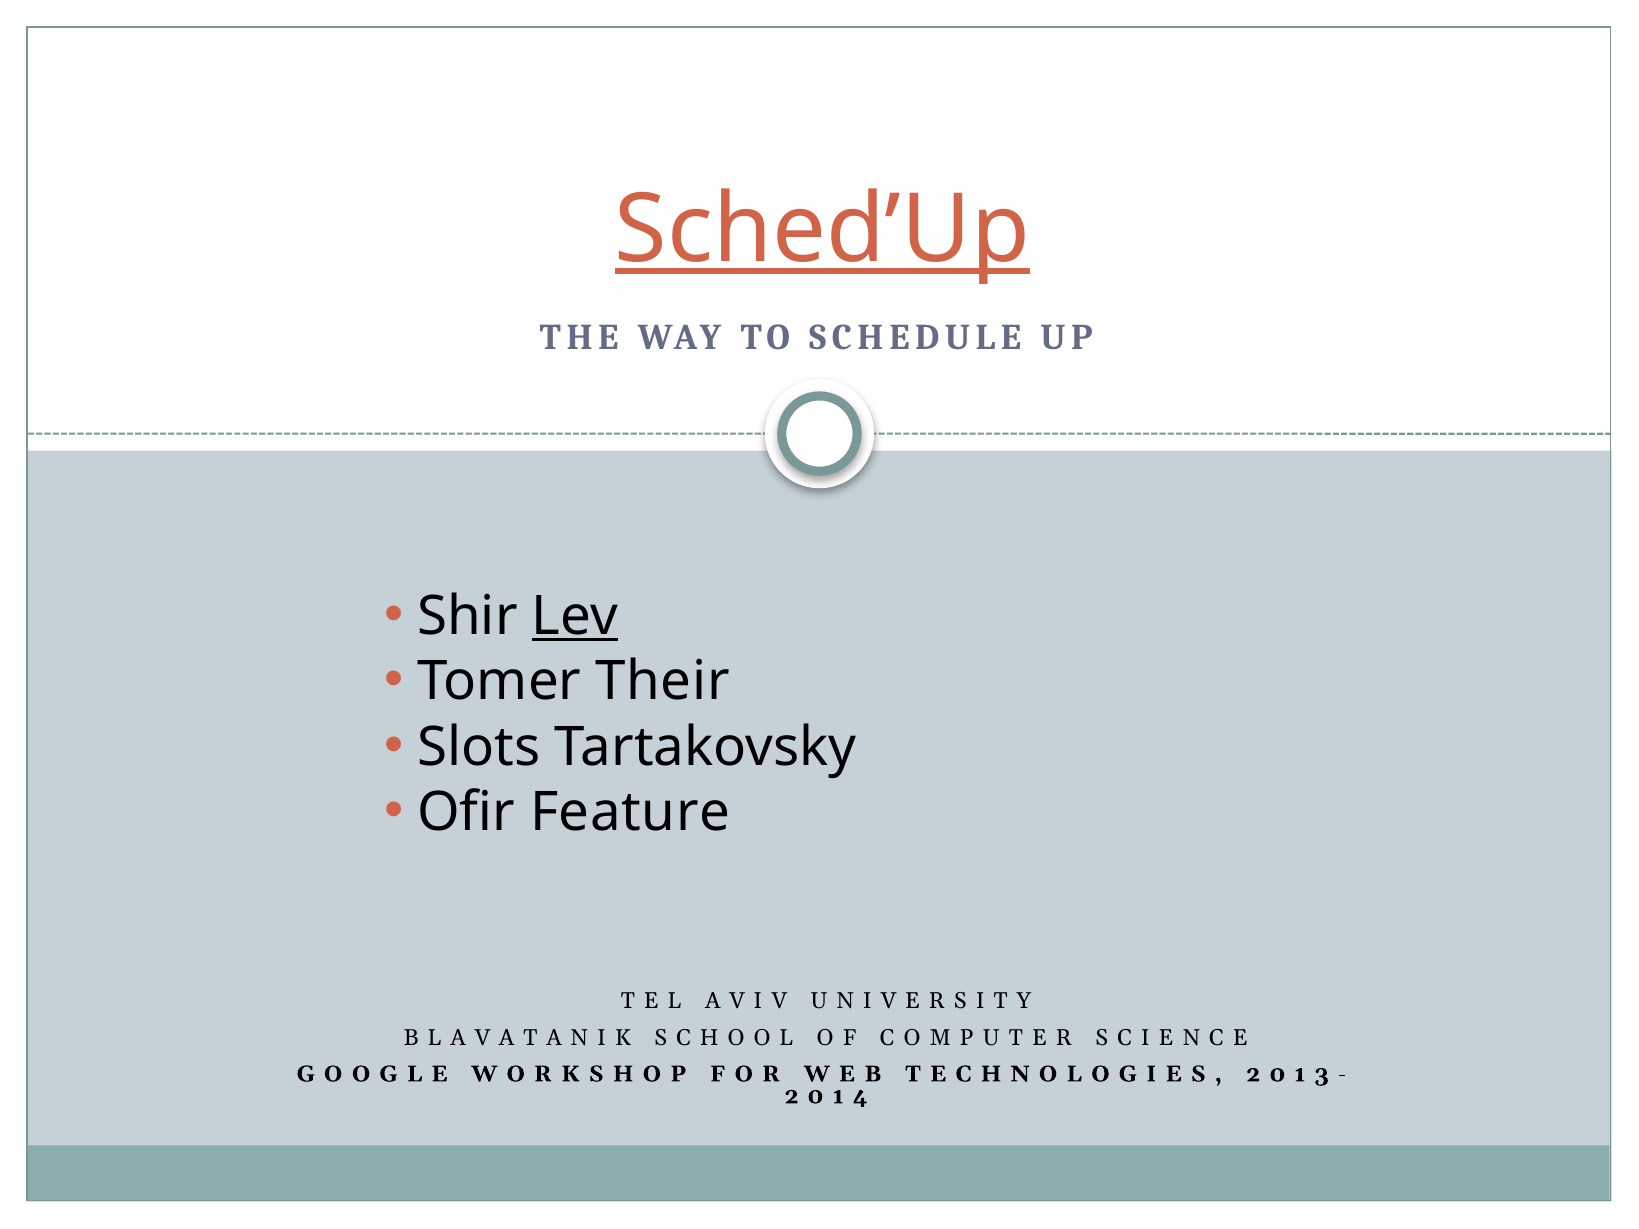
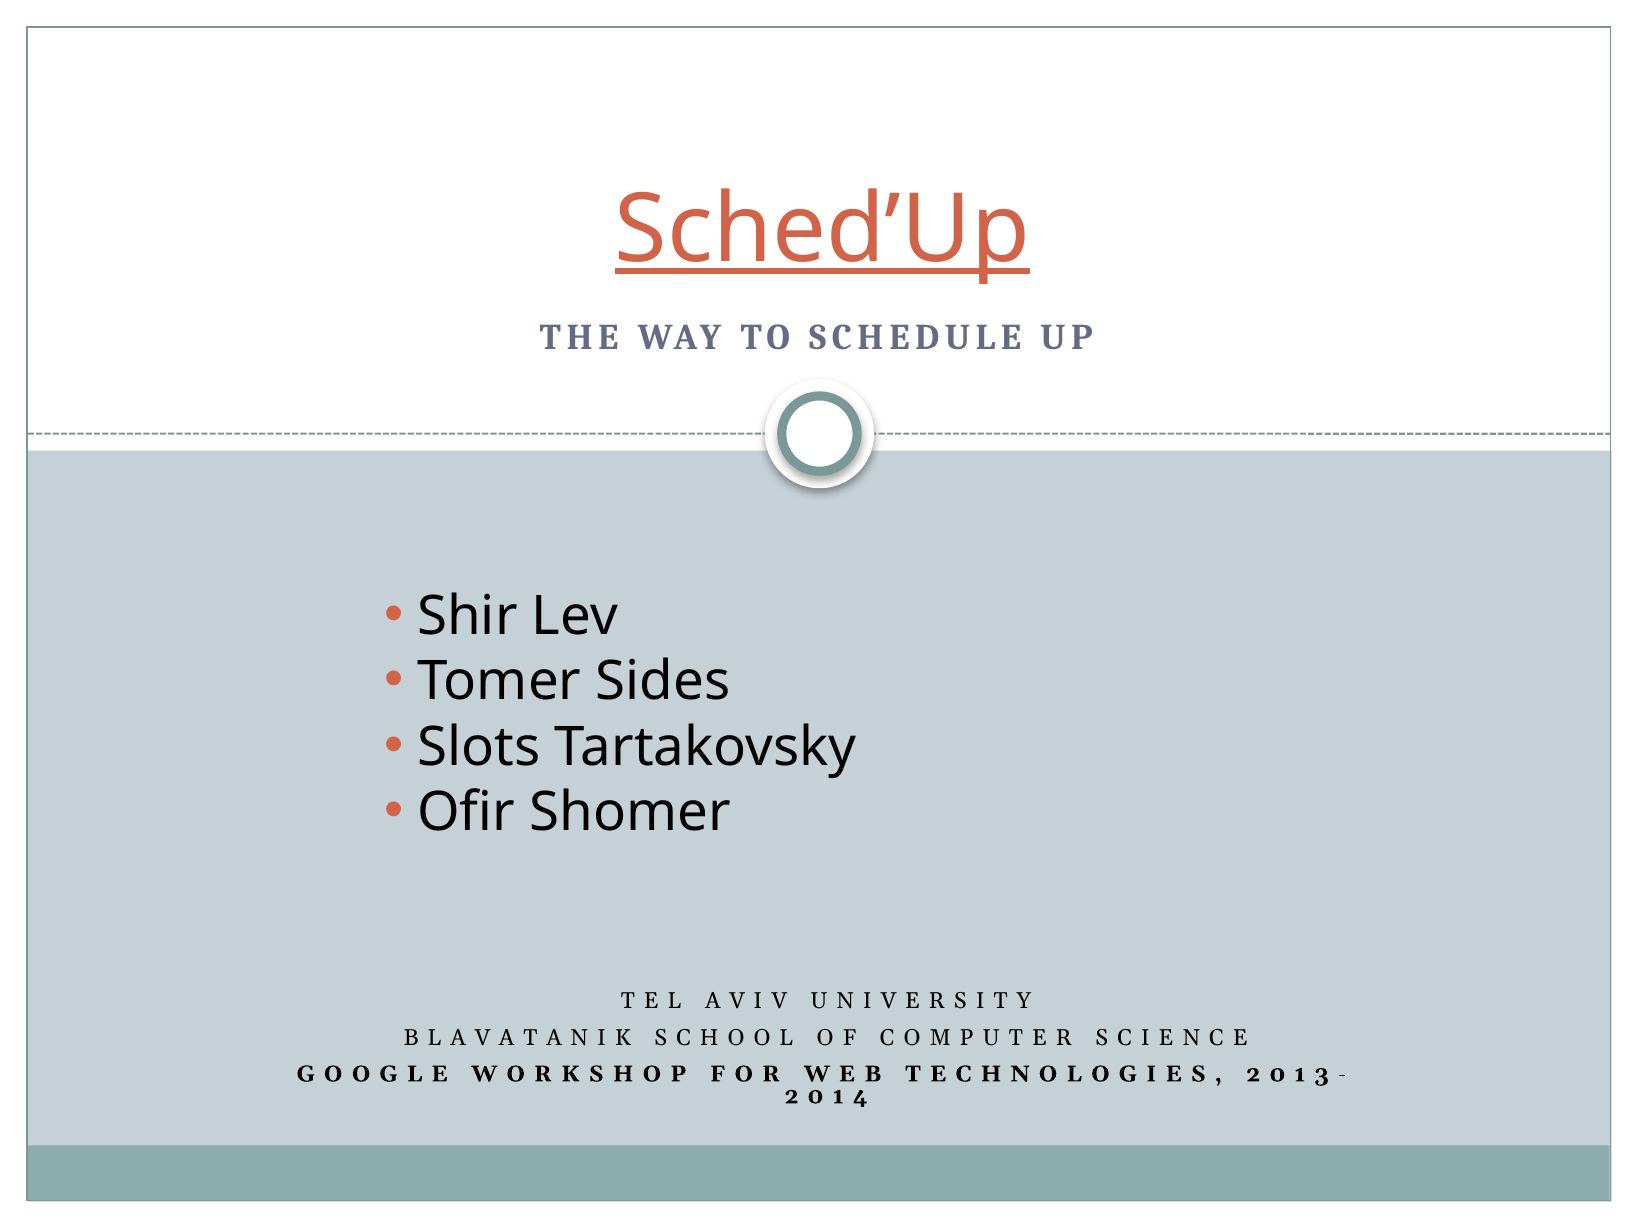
Lev underline: present -> none (575, 616)
Their: Their -> Sides (663, 682)
Feature: Feature -> Shomer (630, 813)
